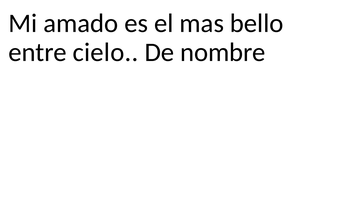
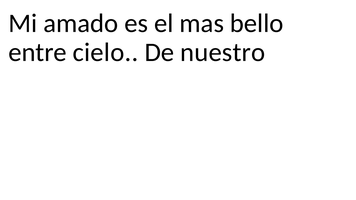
nombre: nombre -> nuestro (223, 52)
